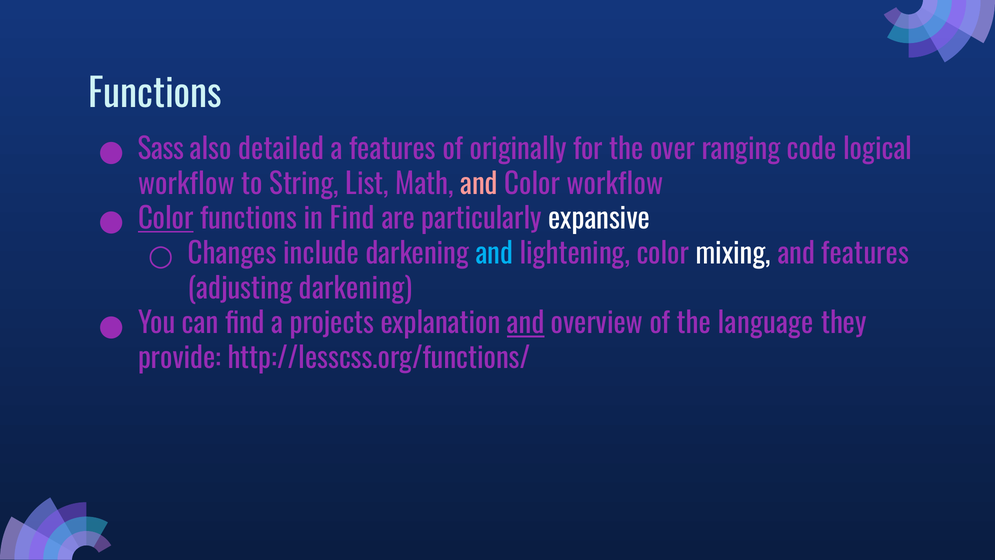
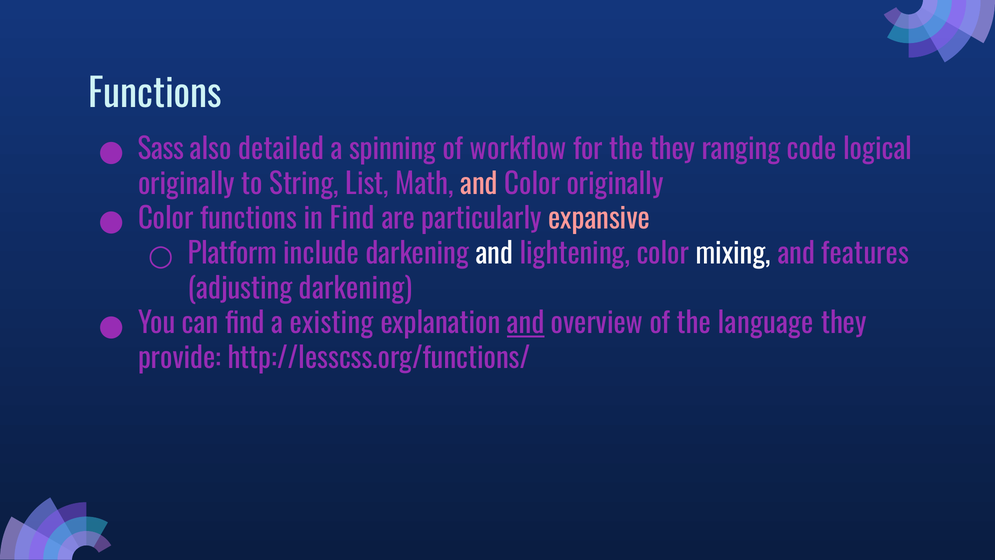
a features: features -> spinning (393, 150)
originally: originally -> workflow (518, 150)
the over: over -> they (673, 150)
workflow: workflow -> originally (186, 184)
Color workflow: workflow -> originally (615, 184)
Color underline: present -> none (166, 219)
expansive colour: white -> pink (599, 219)
Changes: Changes -> Platform (232, 254)
and colour: light blue -> white (494, 254)
projects: projects -> existing (332, 324)
